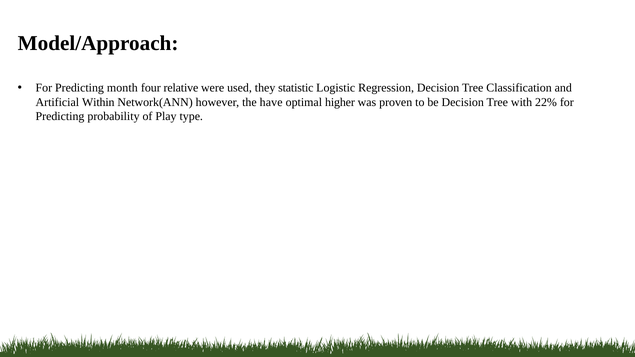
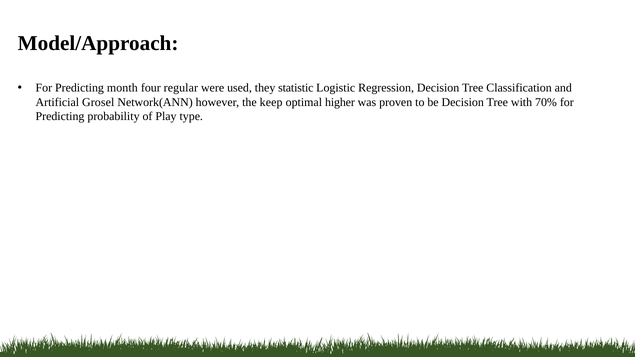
relative: relative -> regular (181, 88)
Within: Within -> Grosel (98, 102)
have: have -> keep (271, 102)
22%: 22% -> 70% (546, 102)
